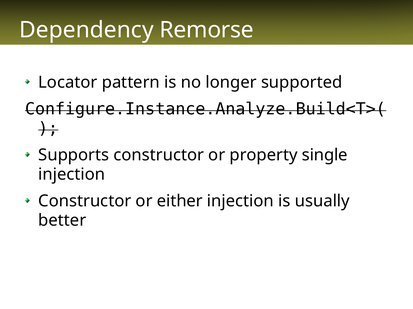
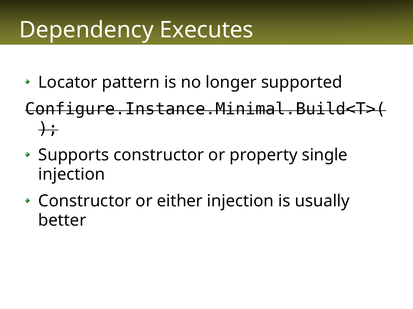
Remorse: Remorse -> Executes (207, 30)
Configure.Instance.Analyze.Build<T>(: Configure.Instance.Analyze.Build<T>( -> Configure.Instance.Minimal.Build<T>( (205, 109)
